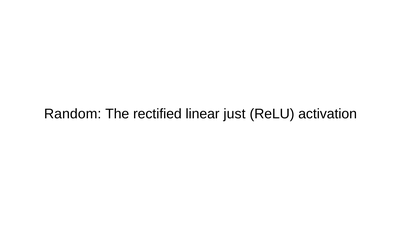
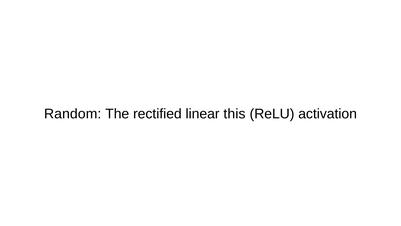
just: just -> this (235, 114)
